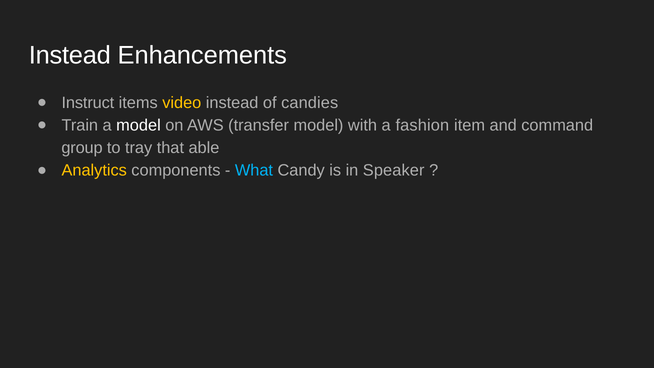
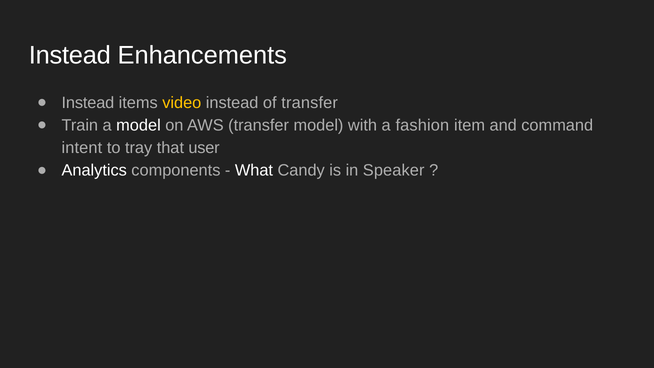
Instruct: Instruct -> Instead (88, 103)
of candies: candies -> transfer (310, 103)
group: group -> intent (82, 148)
able: able -> user (204, 148)
Analytics colour: yellow -> white (94, 171)
What colour: light blue -> white (254, 171)
